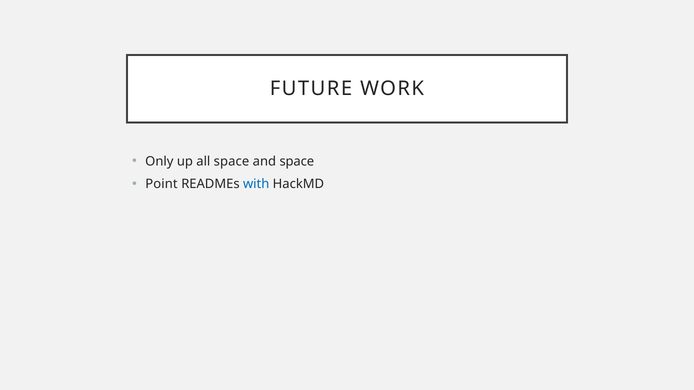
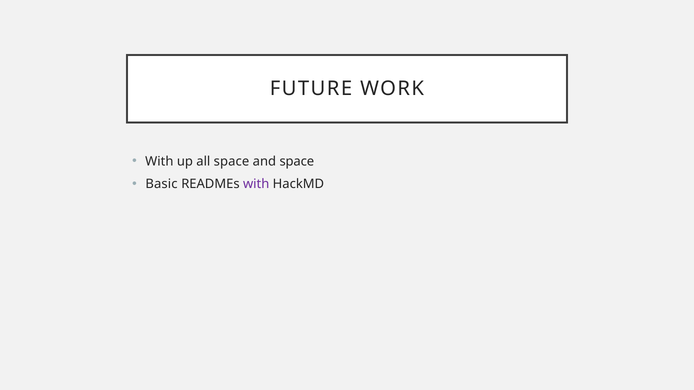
Only: Only -> With (159, 161)
Point: Point -> Basic (161, 184)
with colour: blue -> purple (256, 184)
